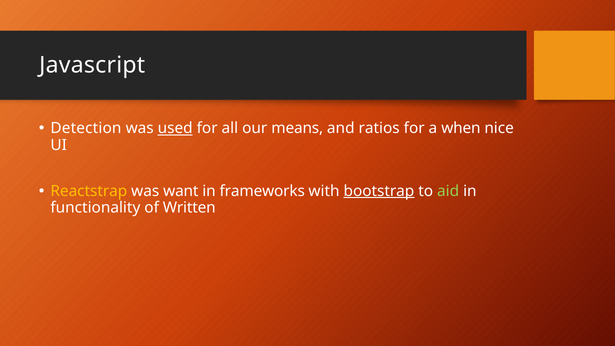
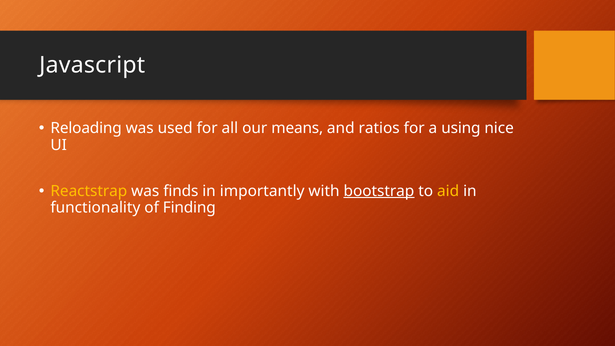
Detection: Detection -> Reloading (86, 128)
used underline: present -> none (175, 128)
when: when -> using (461, 128)
want: want -> finds (181, 191)
frameworks: frameworks -> importantly (262, 191)
aid colour: light green -> yellow (448, 191)
Written: Written -> Finding (189, 208)
